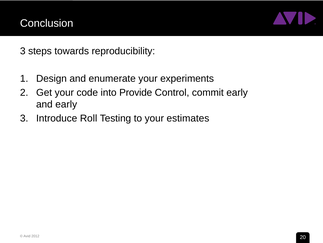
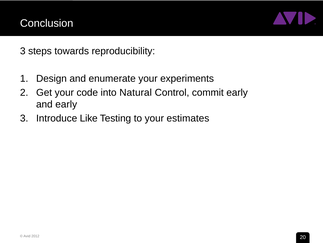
Provide: Provide -> Natural (136, 92)
Roll: Roll -> Like (89, 118)
